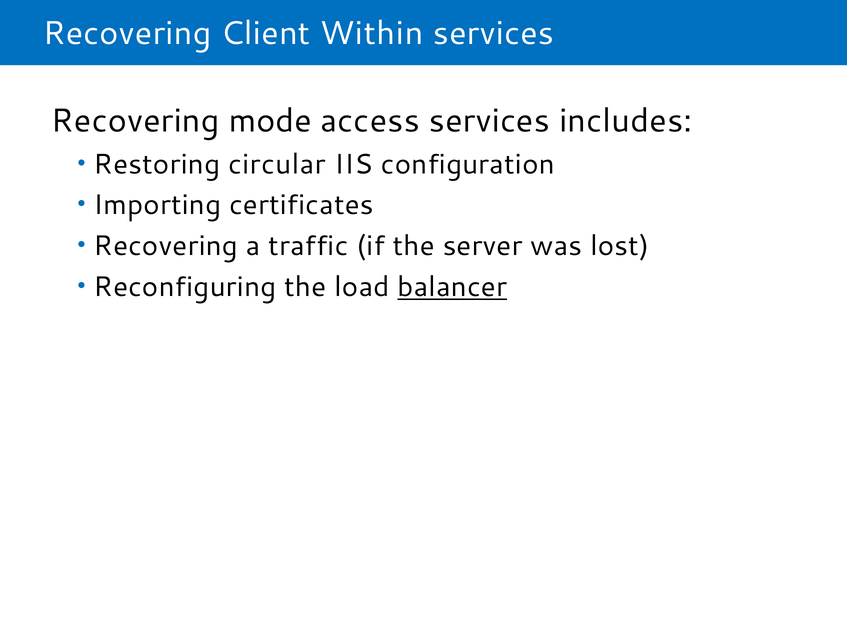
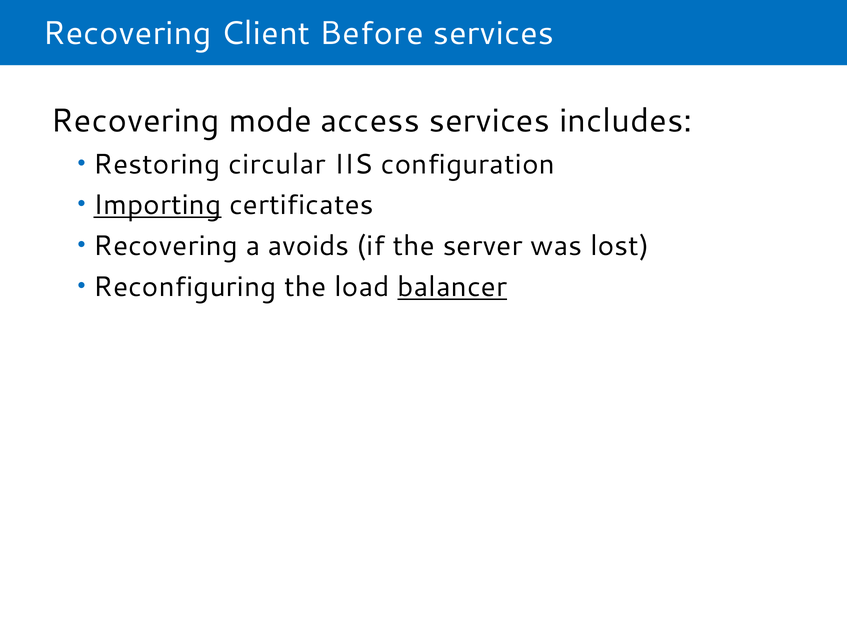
Within: Within -> Before (372, 33)
Importing underline: none -> present (157, 205)
traffic: traffic -> avoids (309, 246)
